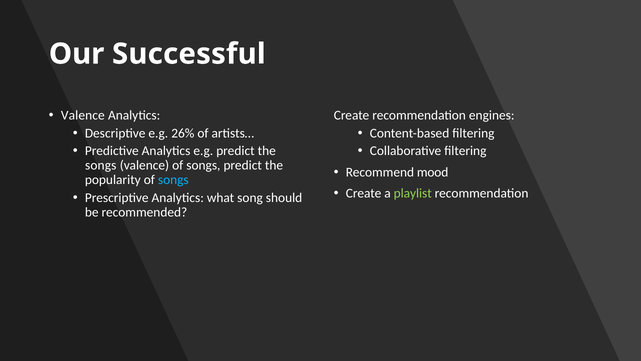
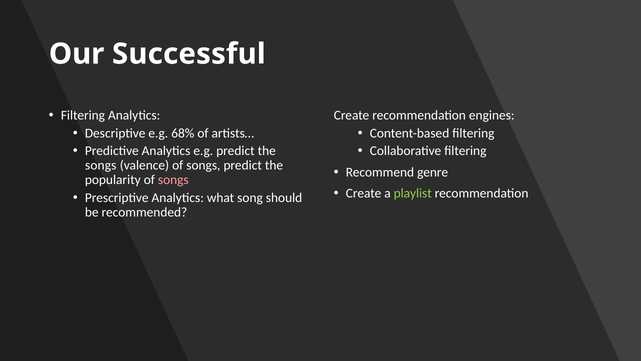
Valence: Valence -> Filtering (83, 115)
26%: 26% -> 68% (183, 133)
mood: mood -> genre (433, 172)
songs colour: light blue -> pink (173, 180)
